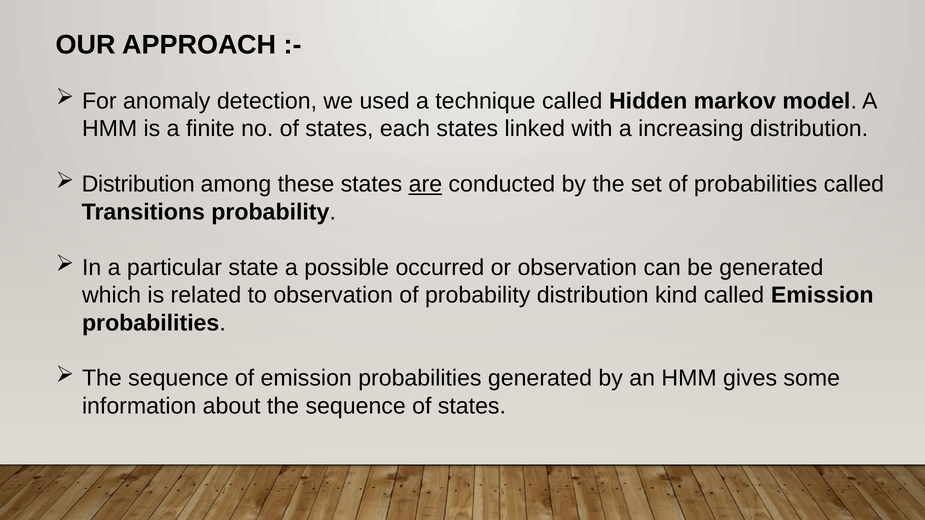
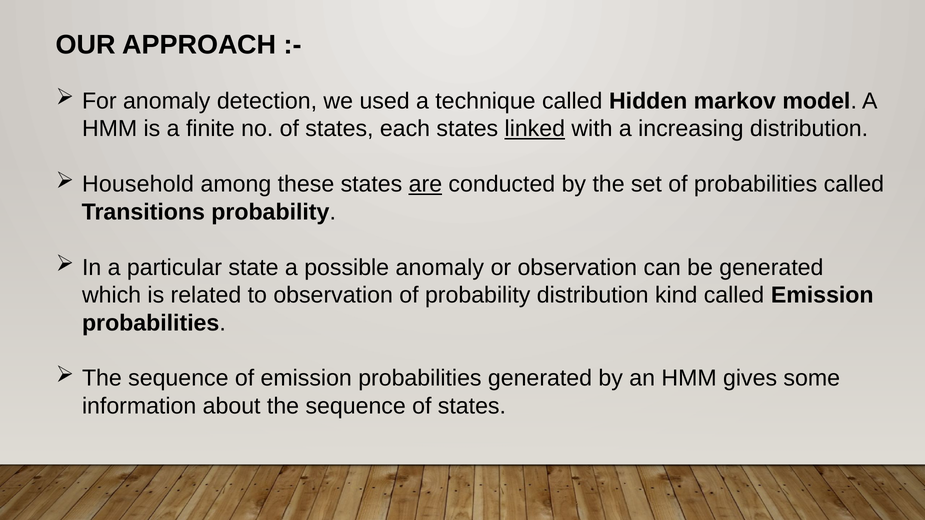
linked underline: none -> present (535, 129)
Distribution: Distribution -> Household (138, 184)
possible occurred: occurred -> anomaly (440, 268)
